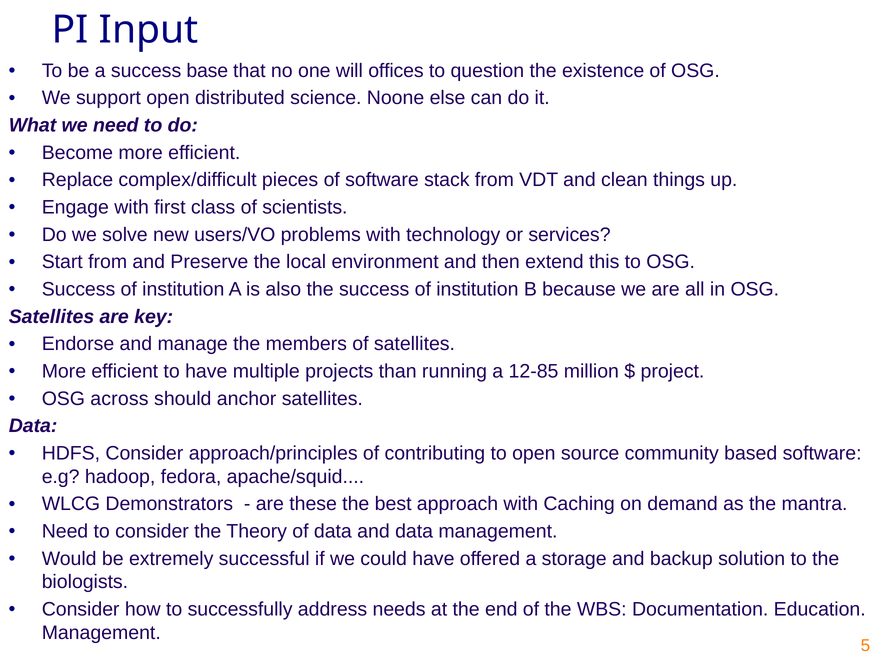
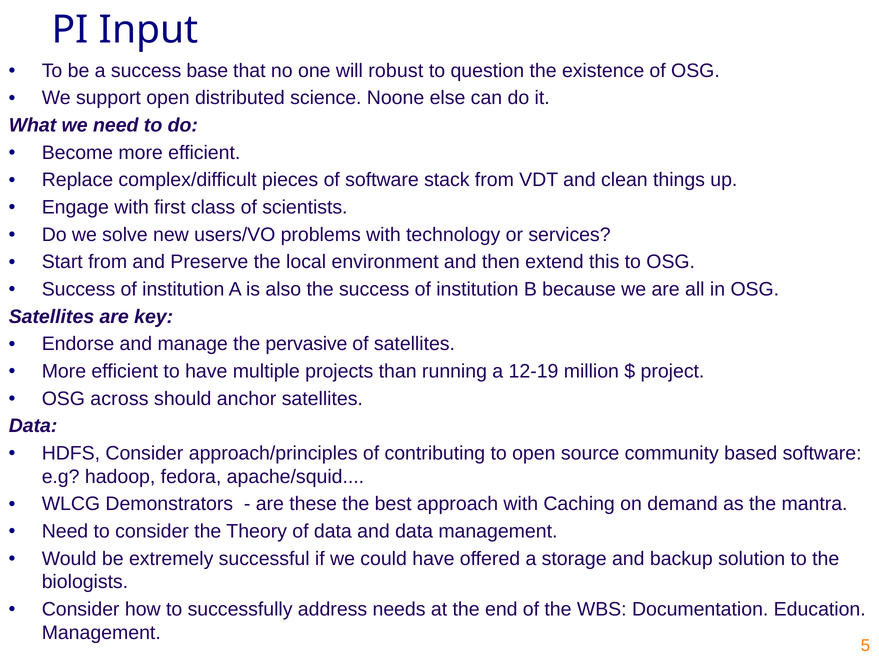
offices: offices -> robust (396, 71)
members: members -> pervasive (306, 344)
12-85: 12-85 -> 12-19 (534, 371)
